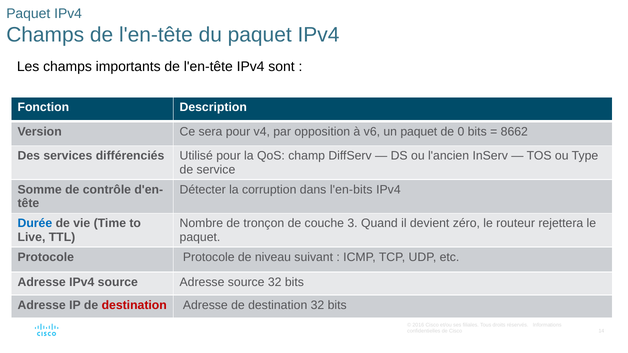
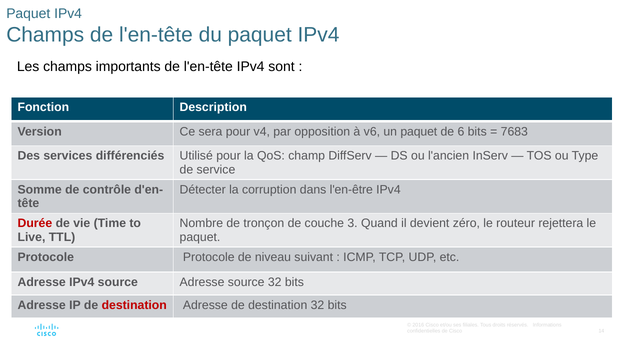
0: 0 -> 6 (461, 132)
8662: 8662 -> 7683 (514, 132)
l'en-bits: l'en-bits -> l'en-être (351, 190)
Durée colour: blue -> red (35, 224)
